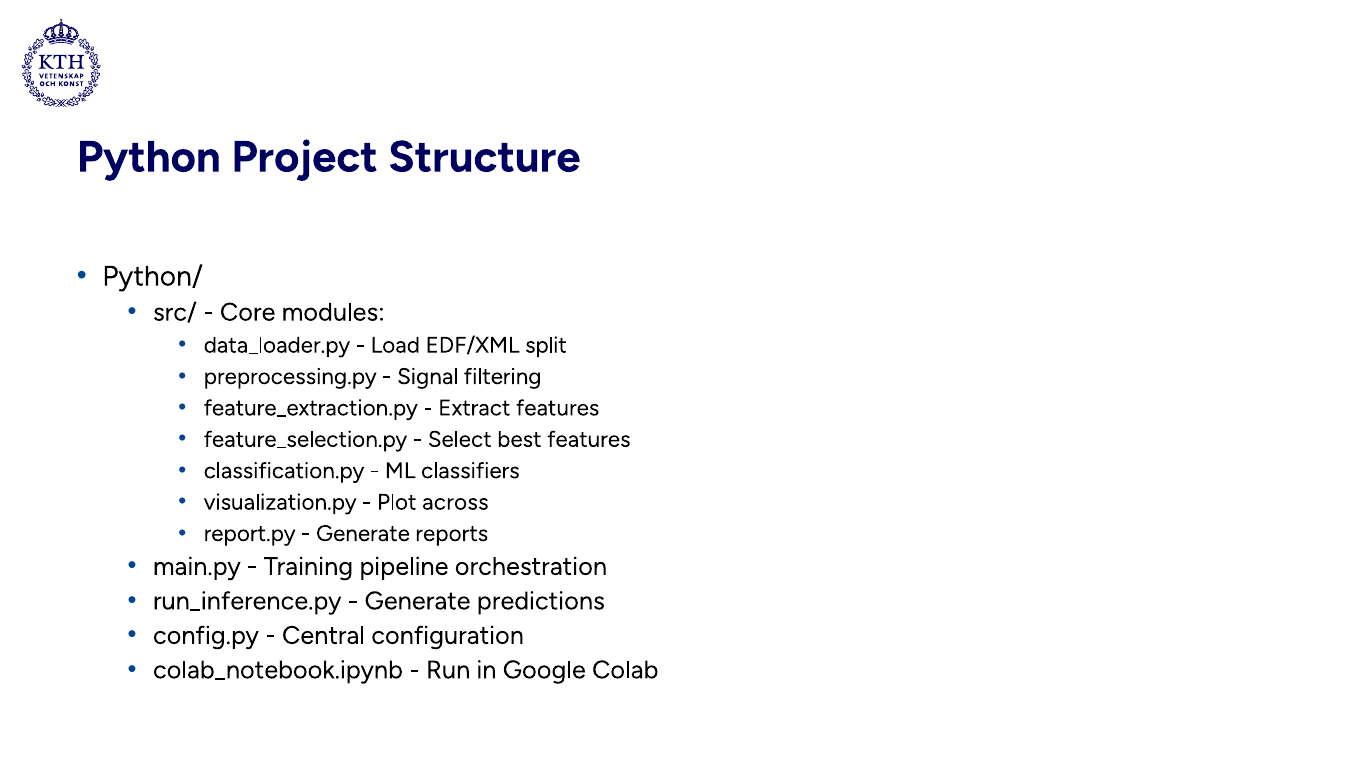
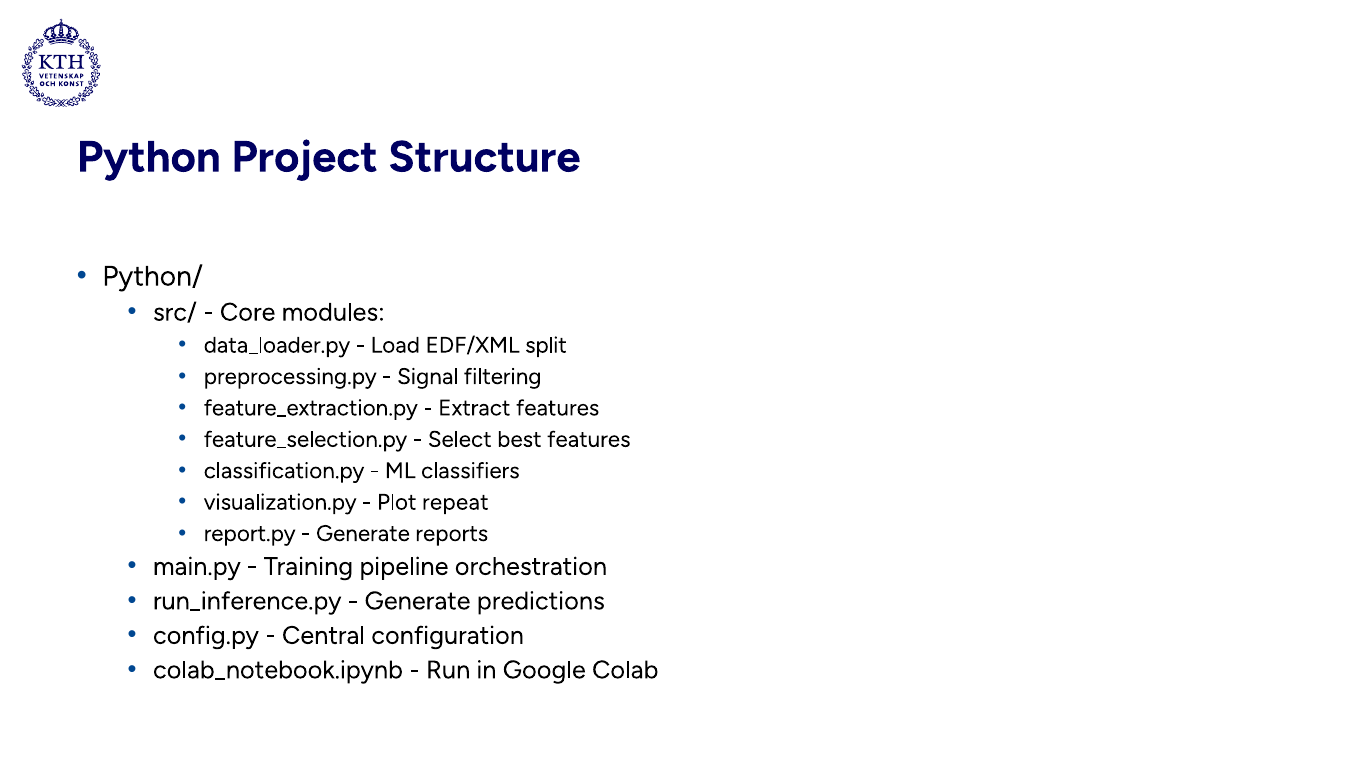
across: across -> repeat (455, 502)
